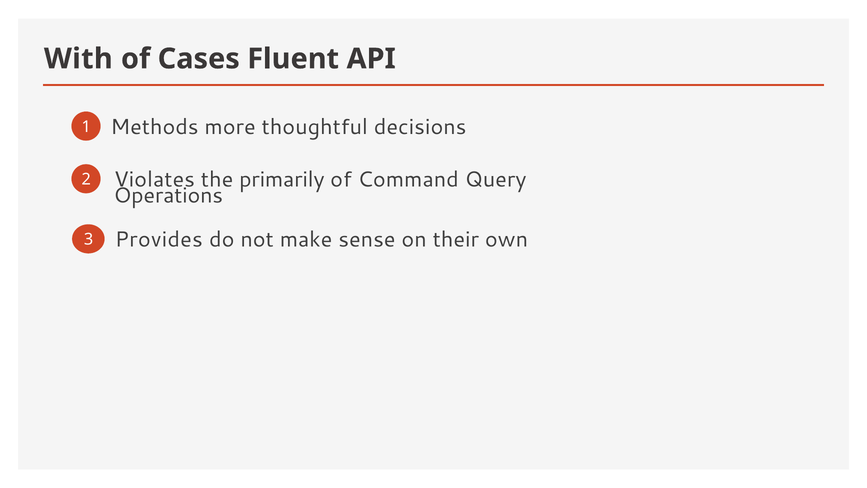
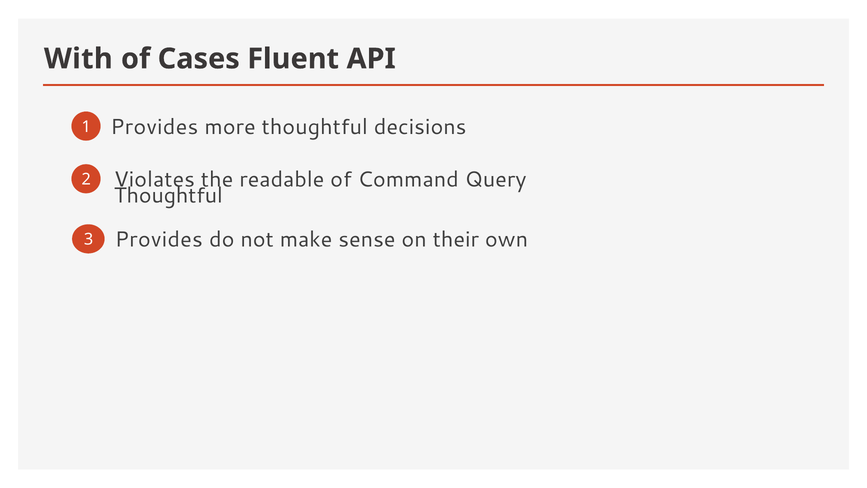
Methods: Methods -> Provides (154, 127)
primarily: primarily -> readable (282, 179)
Operations: Operations -> Thoughtful (168, 196)
